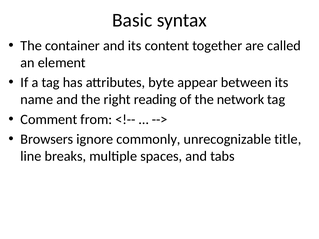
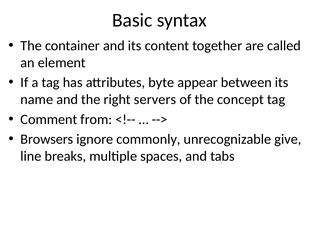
reading: reading -> servers (155, 100)
network: network -> concept (240, 100)
title: title -> give (288, 139)
